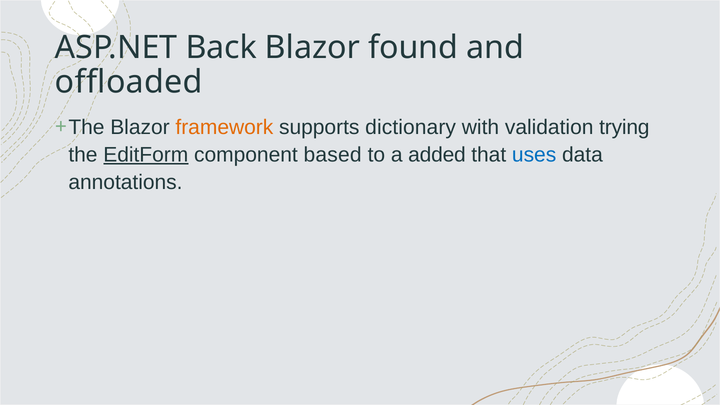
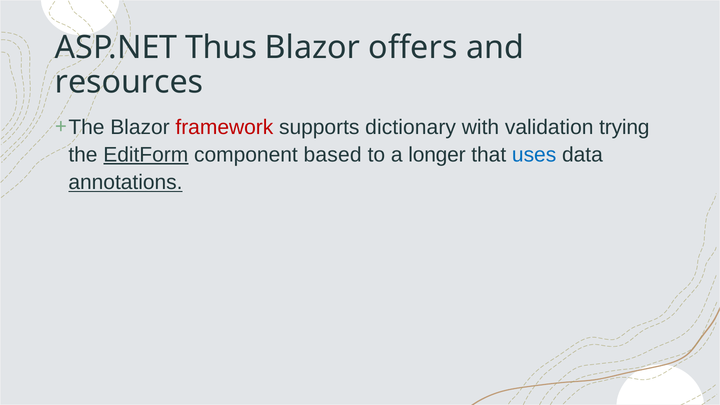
Back: Back -> Thus (221, 47)
found: found -> offers (413, 47)
offloaded: offloaded -> resources (129, 82)
framework colour: orange -> red (224, 127)
added: added -> longer (437, 155)
annotations underline: none -> present (125, 183)
